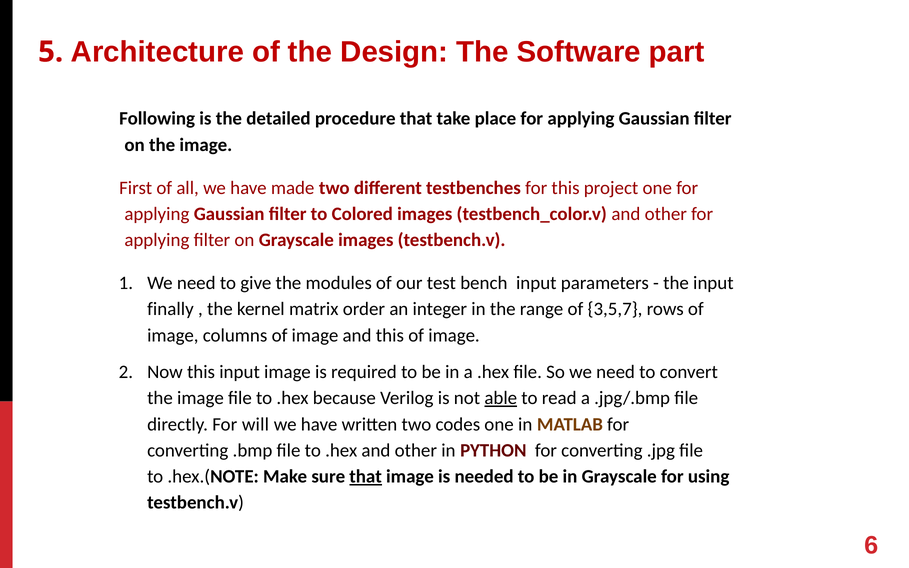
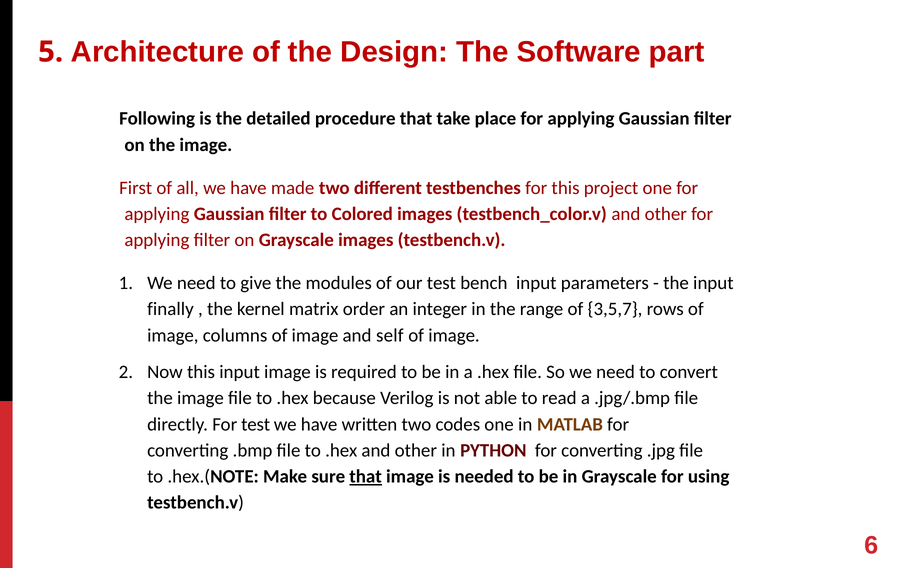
and this: this -> self (390, 335)
able underline: present -> none (501, 398)
For will: will -> test (256, 424)
